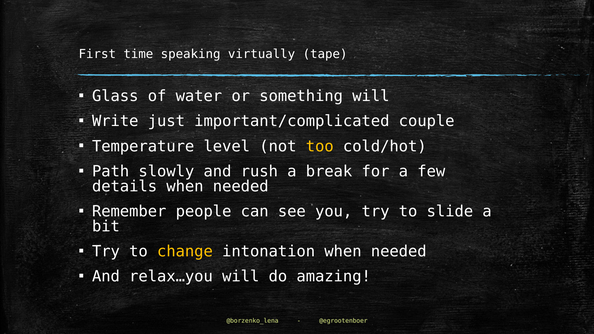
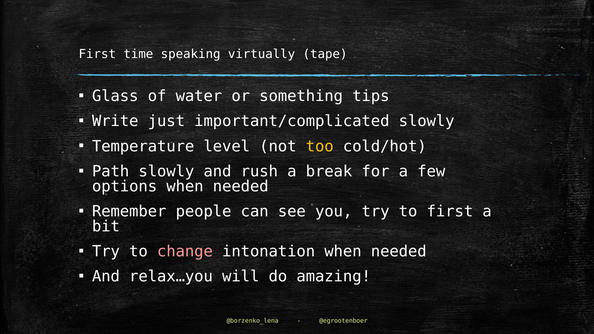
something will: will -> tips (371, 96)
important/complicated couple: couple -> slowly (427, 121)
details: details -> options (125, 186)
to slide: slide -> first (450, 211)
change colour: yellow -> pink (185, 251)
